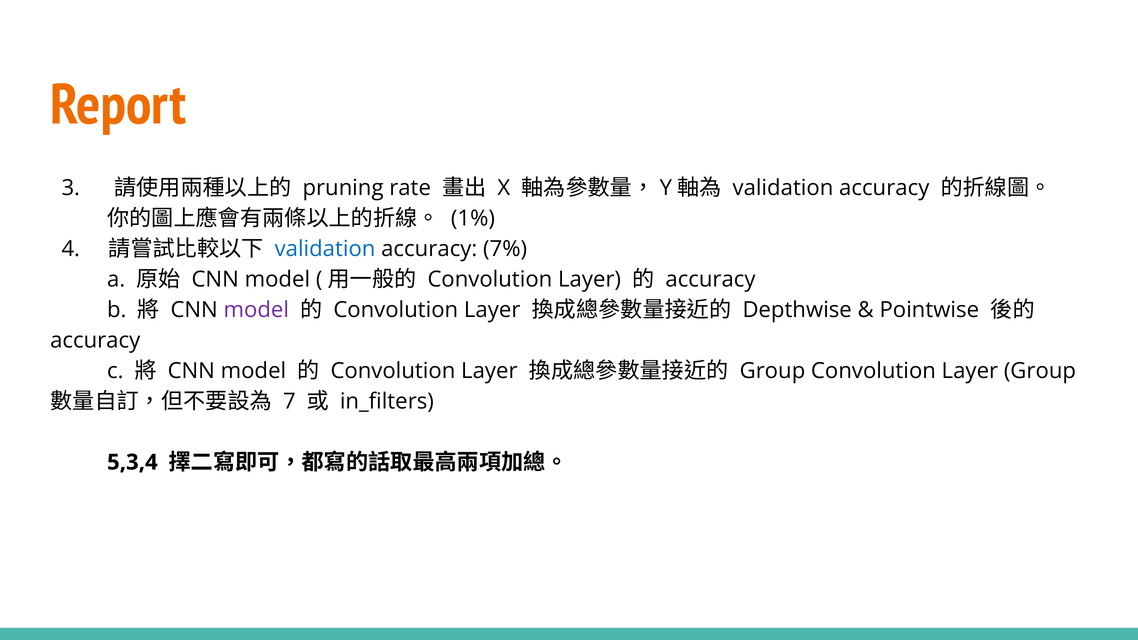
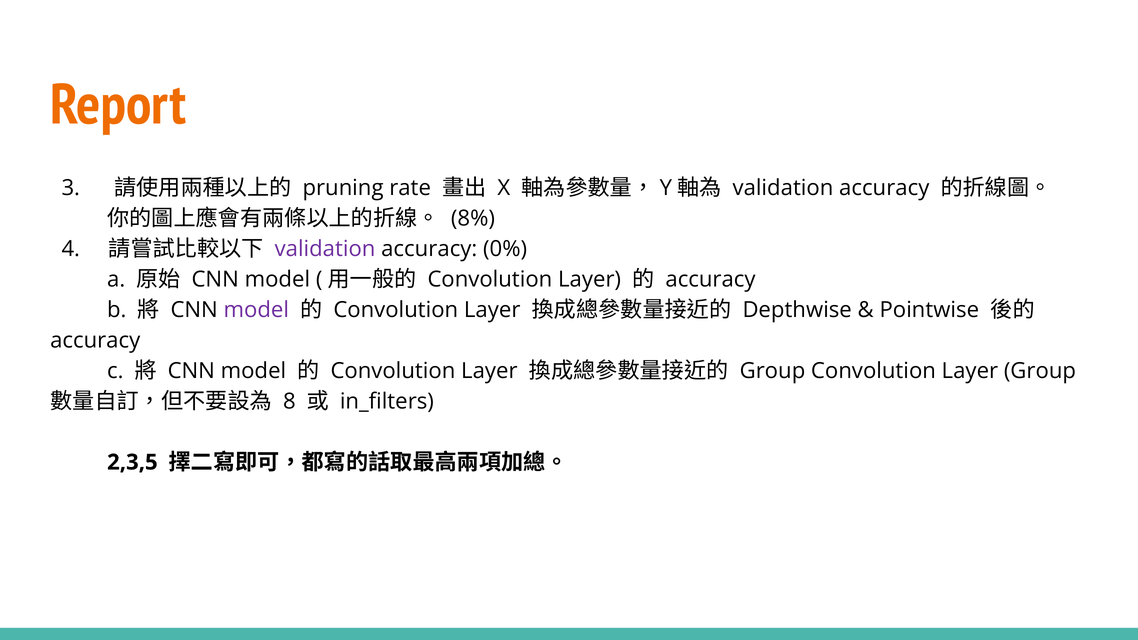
1%: 1% -> 8% (473, 218)
validation colour: blue -> purple (325, 249)
7%: 7% -> 0% (505, 249)
7: 7 -> 8 (289, 401)
5,3,4: 5,3,4 -> 2,3,5 (132, 462)
